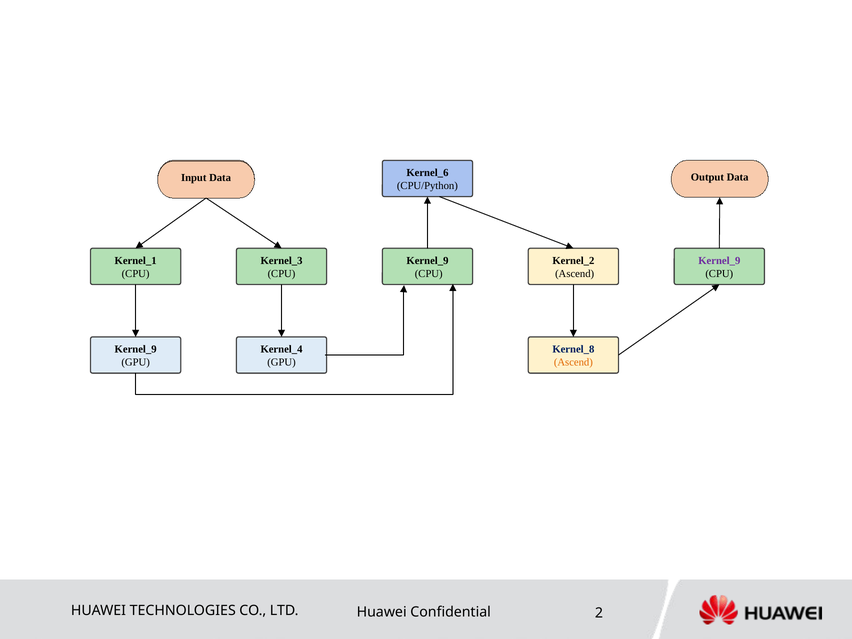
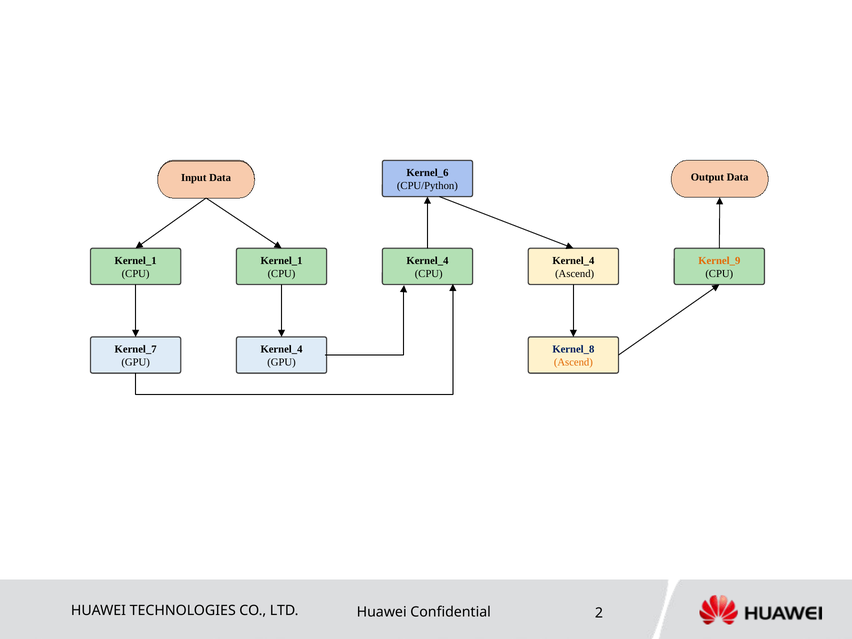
Kernel_3: Kernel_3 -> Kernel_1 (282, 261)
Kernel_9: Kernel_9 -> Kernel_4 (427, 261)
Kernel_2: Kernel_2 -> Kernel_4 (573, 261)
Kernel_9 colour: purple -> orange (719, 261)
Kernel_9: Kernel_9 -> Kernel_7 (136, 349)
